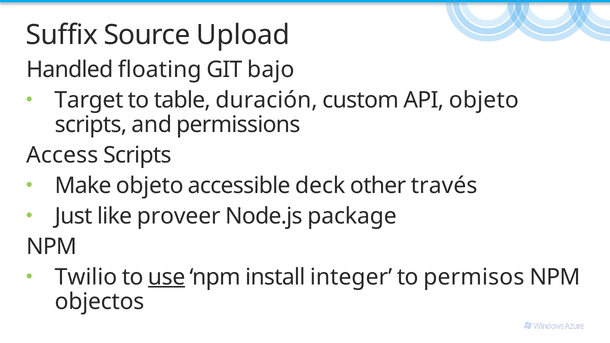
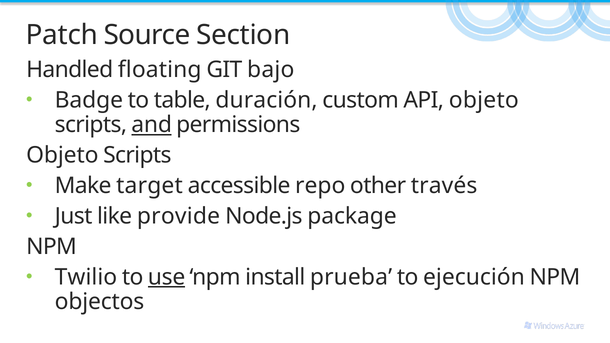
Suffix: Suffix -> Patch (62, 35)
Upload: Upload -> Section (243, 35)
Target: Target -> Badge (89, 100)
and underline: none -> present (152, 125)
Access: Access -> Objeto (62, 155)
Make objeto: objeto -> target (150, 186)
deck: deck -> repo (320, 186)
proveer: proveer -> provide (179, 216)
integer: integer -> prueba (351, 277)
permisos: permisos -> ejecución (474, 277)
